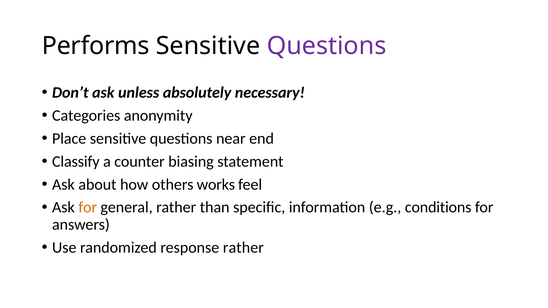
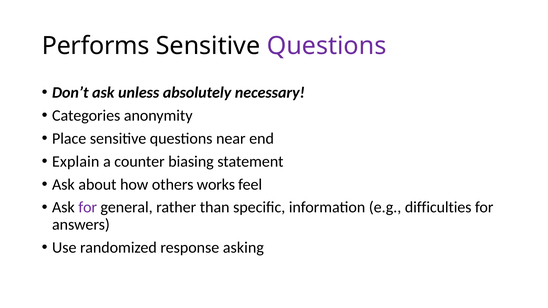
Classify: Classify -> Explain (76, 162)
for colour: orange -> purple (88, 208)
conditions: conditions -> difficulties (438, 208)
response rather: rather -> asking (243, 248)
